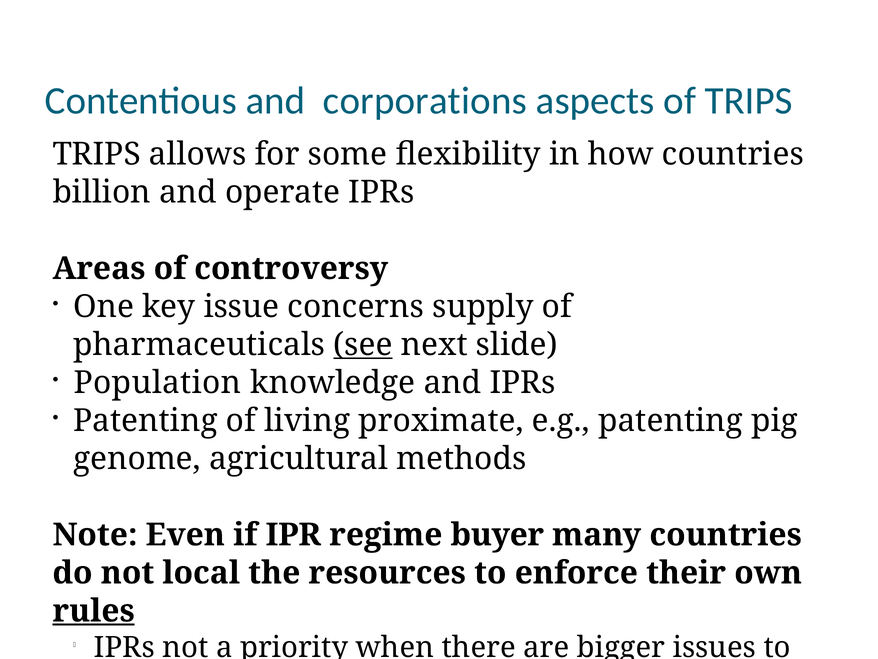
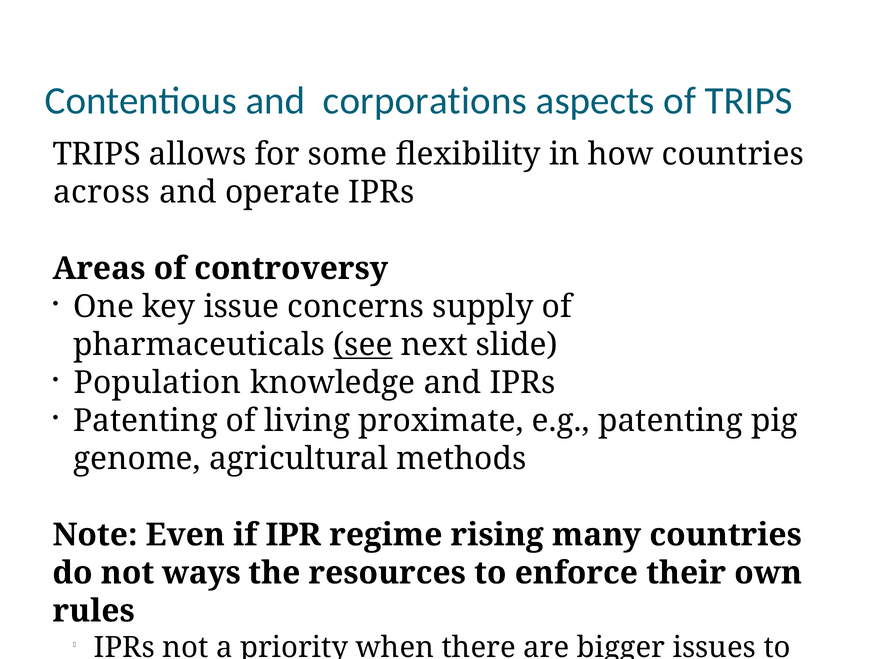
billion: billion -> across (102, 192)
buyer: buyer -> rising (497, 534)
local: local -> ways (201, 573)
rules underline: present -> none (94, 611)
